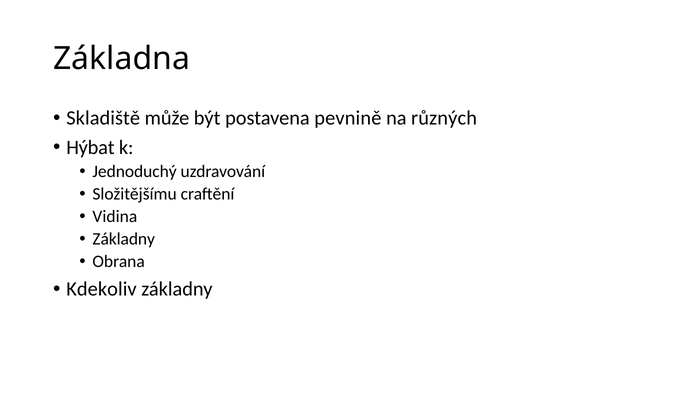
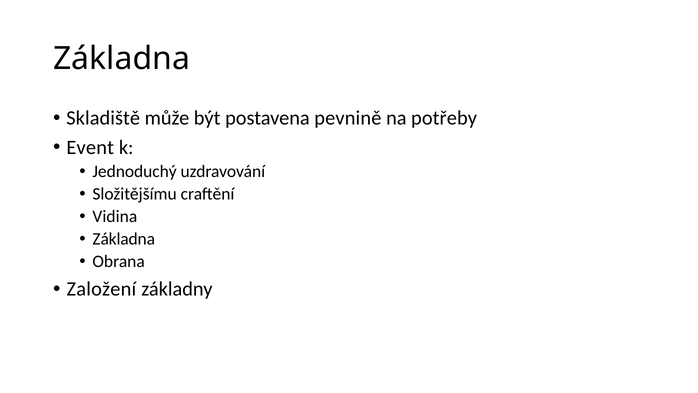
různých: různých -> potřeby (444, 118)
Hýbat: Hýbat -> Event (90, 147)
Základny: Základny -> Základna (124, 239)
Kdekoliv: Kdekoliv -> Založení (101, 289)
